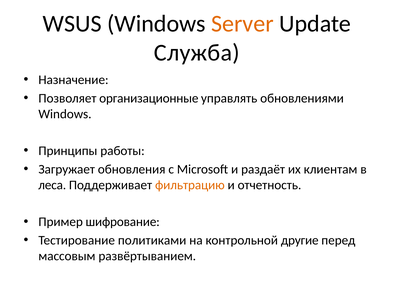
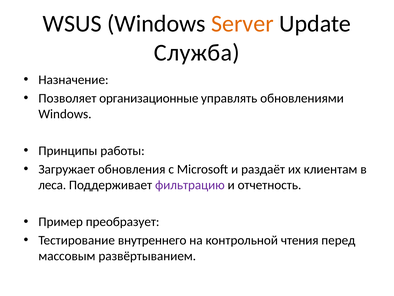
фильтрацию colour: orange -> purple (190, 185)
шифрование: шифрование -> преобразует (123, 222)
политиками: политиками -> внутреннего (152, 240)
другие: другие -> чтения (300, 240)
